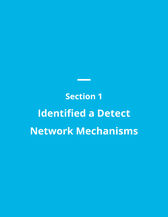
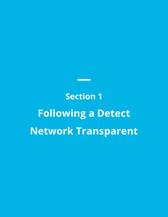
Identified: Identified -> Following (62, 114)
Mechanisms: Mechanisms -> Transparent (107, 131)
